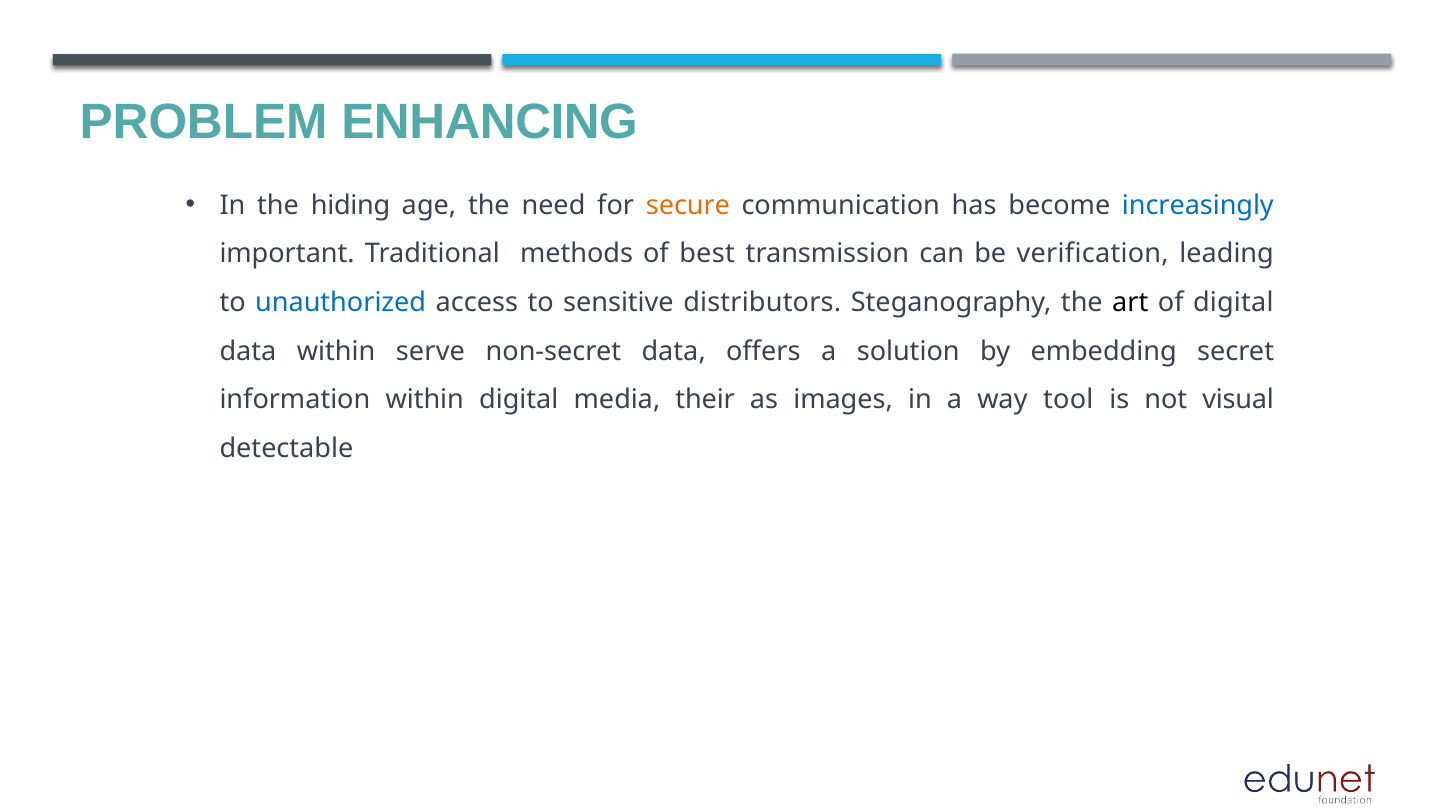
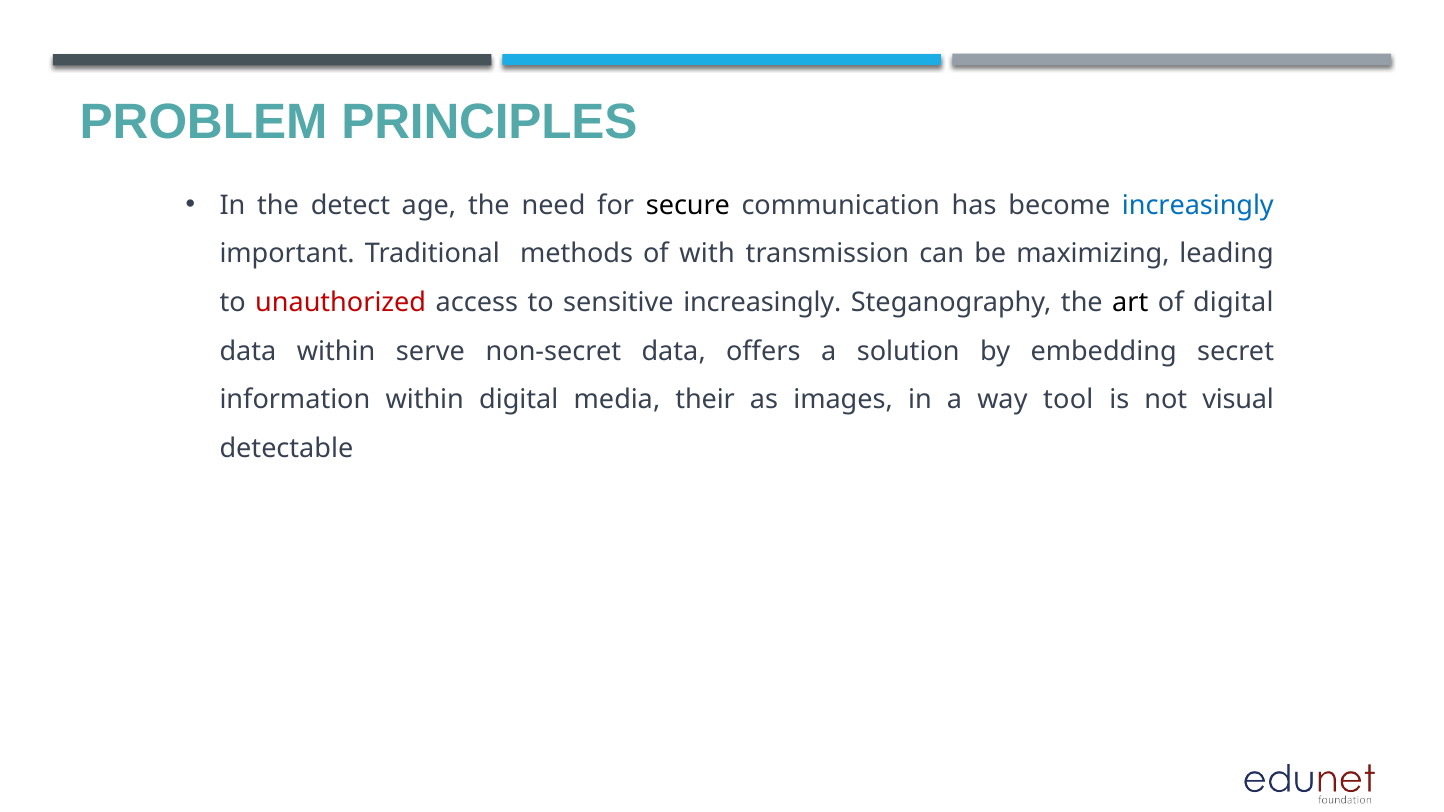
ENHANCING: ENHANCING -> PRINCIPLES (489, 122)
hiding: hiding -> detect (350, 205)
secure colour: orange -> black (688, 205)
best: best -> with (707, 254)
verification: verification -> maximizing (1093, 254)
unauthorized colour: blue -> red (341, 303)
sensitive distributors: distributors -> increasingly (762, 303)
